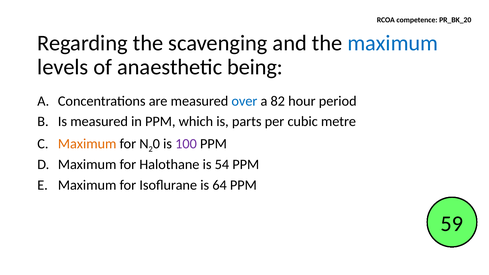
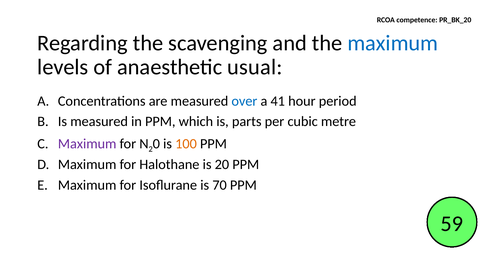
being: being -> usual (255, 67)
a 82: 82 -> 41 (278, 101)
Maximum colour: orange -> purple (87, 144)
100 colour: purple -> orange (186, 144)
is 54: 54 -> 20 (222, 165)
64: 64 -> 70 (220, 185)
